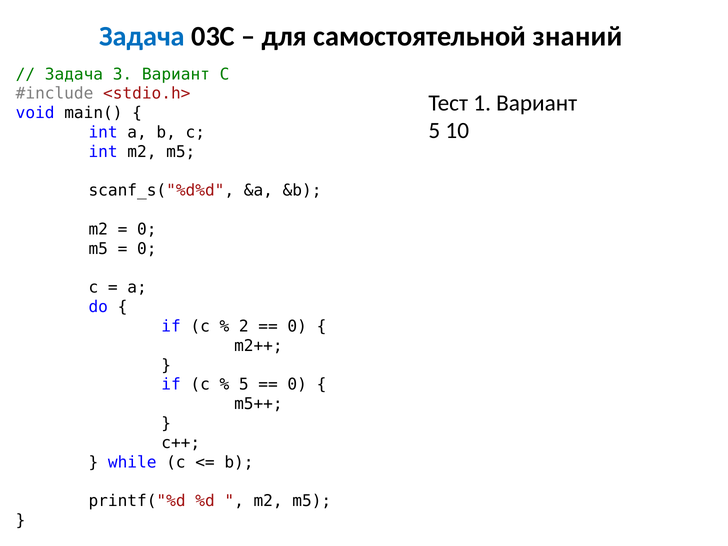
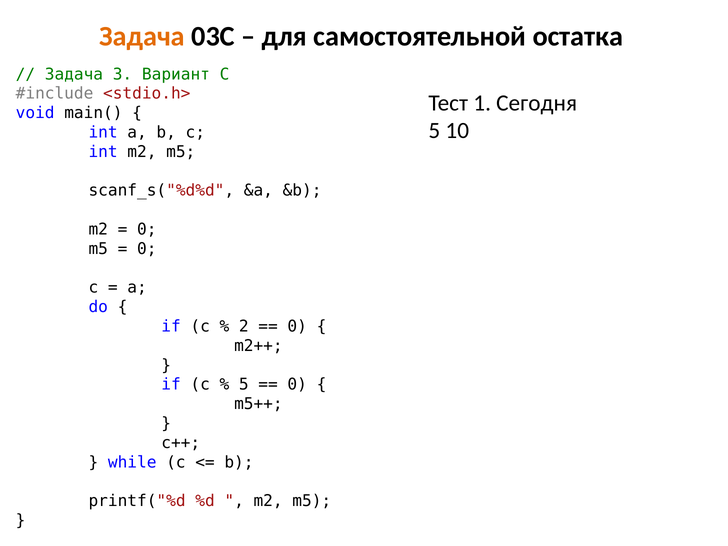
Задача colour: blue -> orange (142, 36)
знаний: знаний -> остатка (578, 36)
1 Вариант: Вариант -> Сегодня (537, 103)
